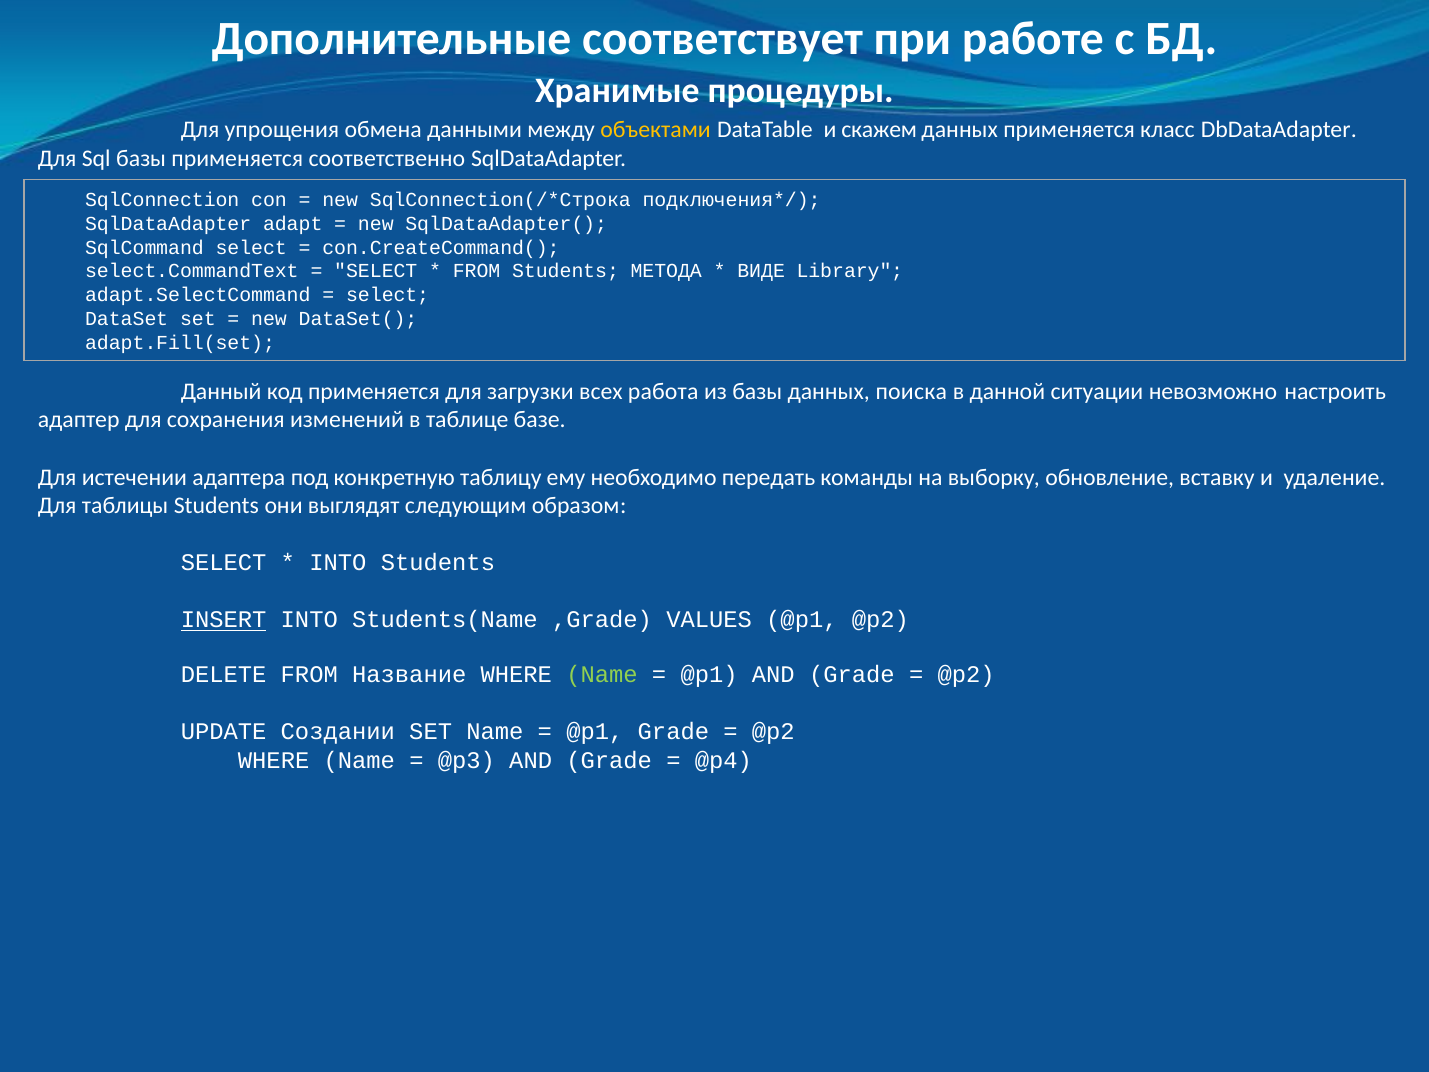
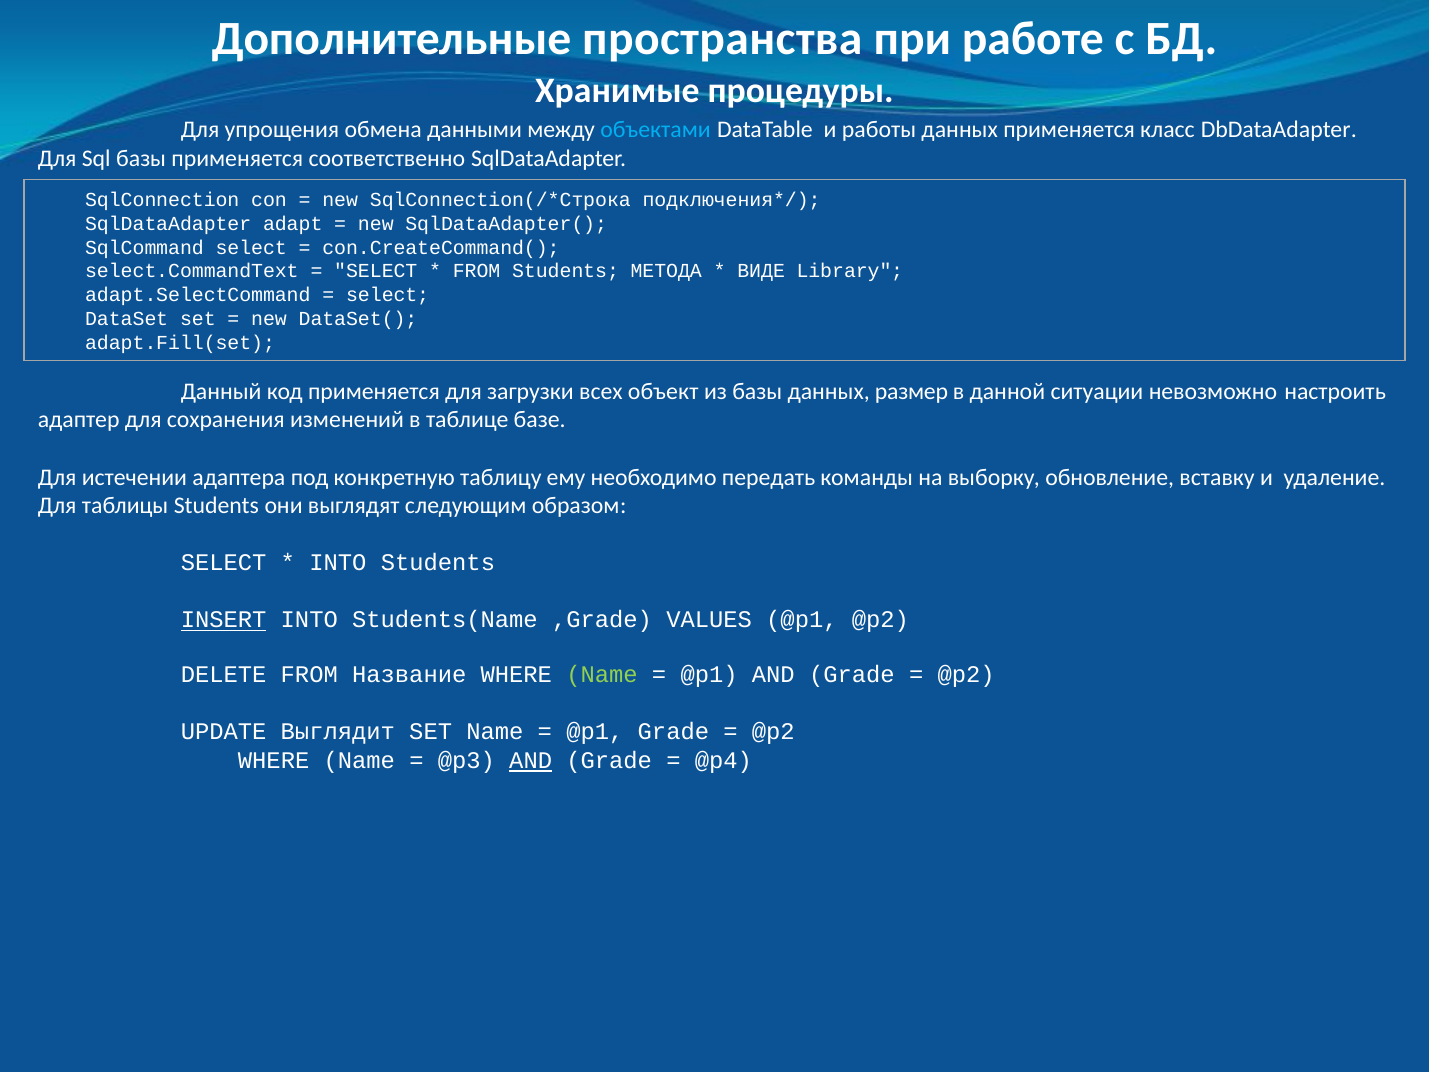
соответствует: соответствует -> пространства (722, 39)
объектами colour: yellow -> light blue (656, 130)
скажем: скажем -> работы (879, 130)
работа: работа -> объект (663, 391)
поиска: поиска -> размер (911, 391)
Создании: Создании -> Выглядит (338, 732)
AND underline: none -> present (531, 760)
